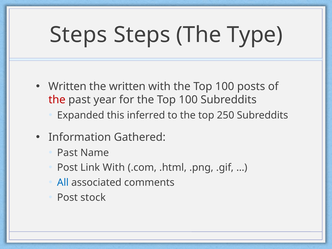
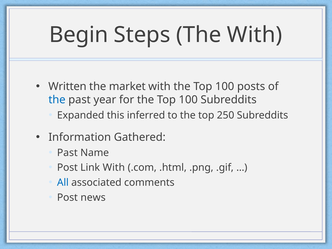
Steps: Steps -> Begin (79, 35)
The Type: Type -> With (255, 35)
the written: written -> market (127, 87)
the colour: red -> blue (57, 100)
stock: stock -> news (93, 198)
